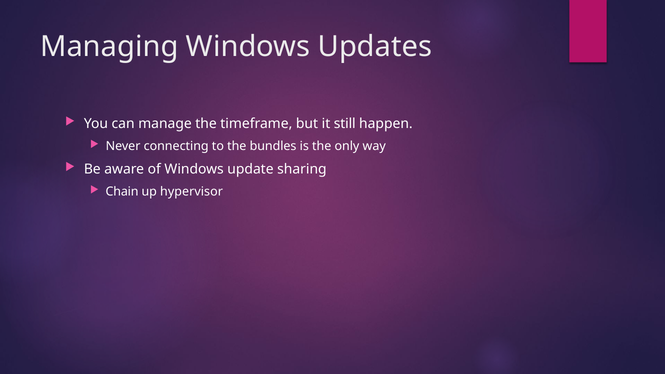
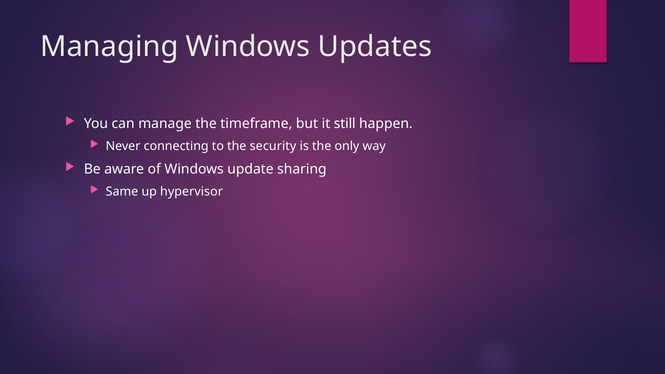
bundles: bundles -> security (273, 146)
Chain: Chain -> Same (122, 192)
